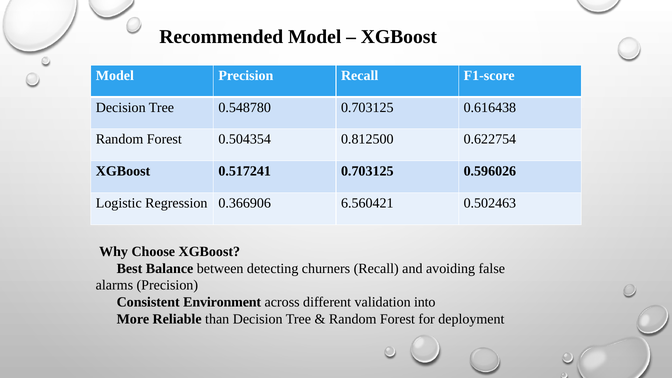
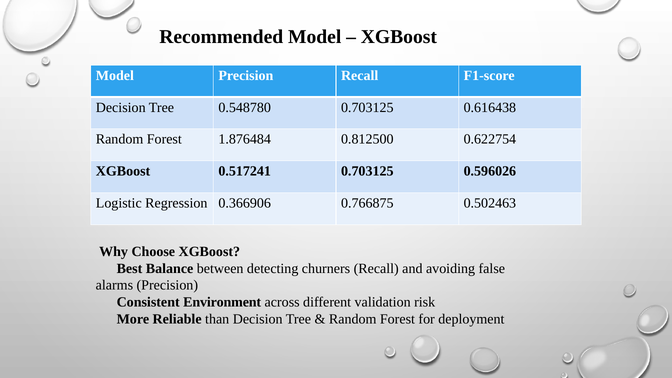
0.504354: 0.504354 -> 1.876484 (245, 139)
6.560421: 6.560421 -> 0.766875 (367, 203)
into: into -> risk (425, 302)
